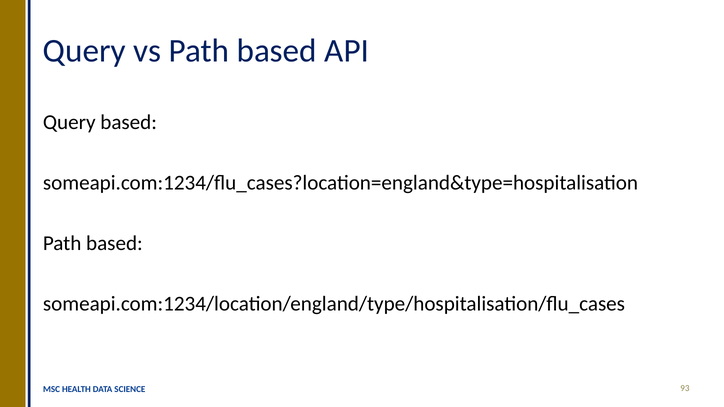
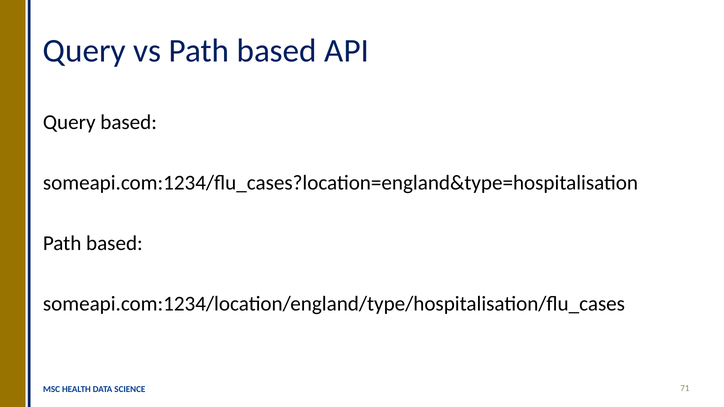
93: 93 -> 71 (685, 389)
